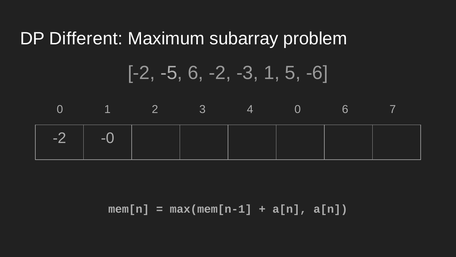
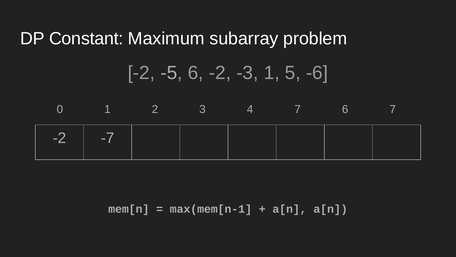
Different: Different -> Constant (86, 39)
4 0: 0 -> 7 (298, 109)
-0: -0 -> -7 (108, 138)
